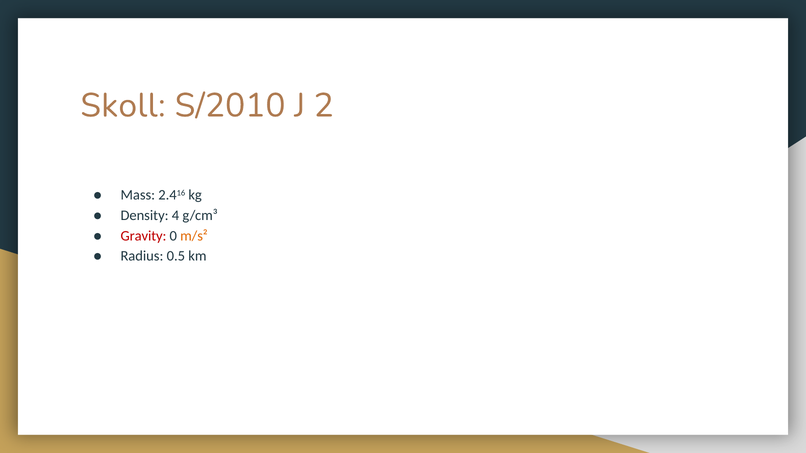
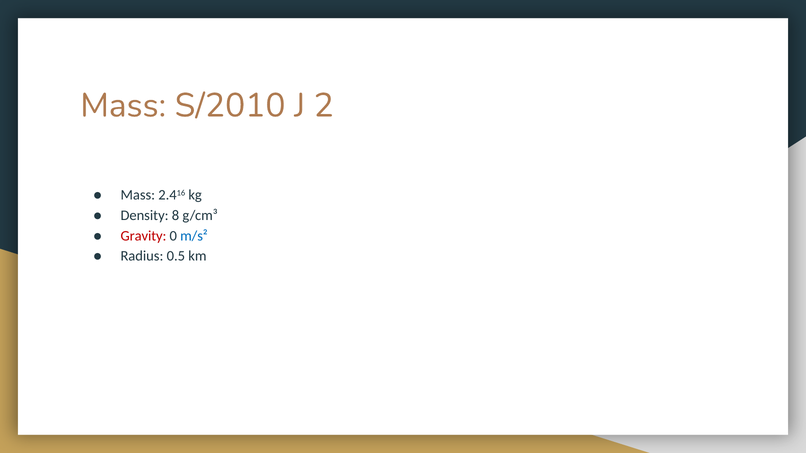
Skoll: Skoll -> Mass (123, 106)
4: 4 -> 8 (176, 216)
m/s² colour: orange -> blue (194, 236)
